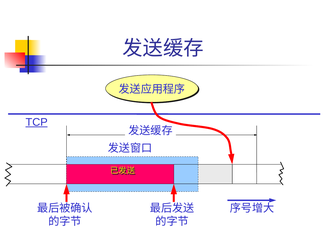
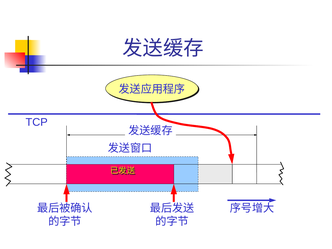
TCP underline: present -> none (37, 122)
